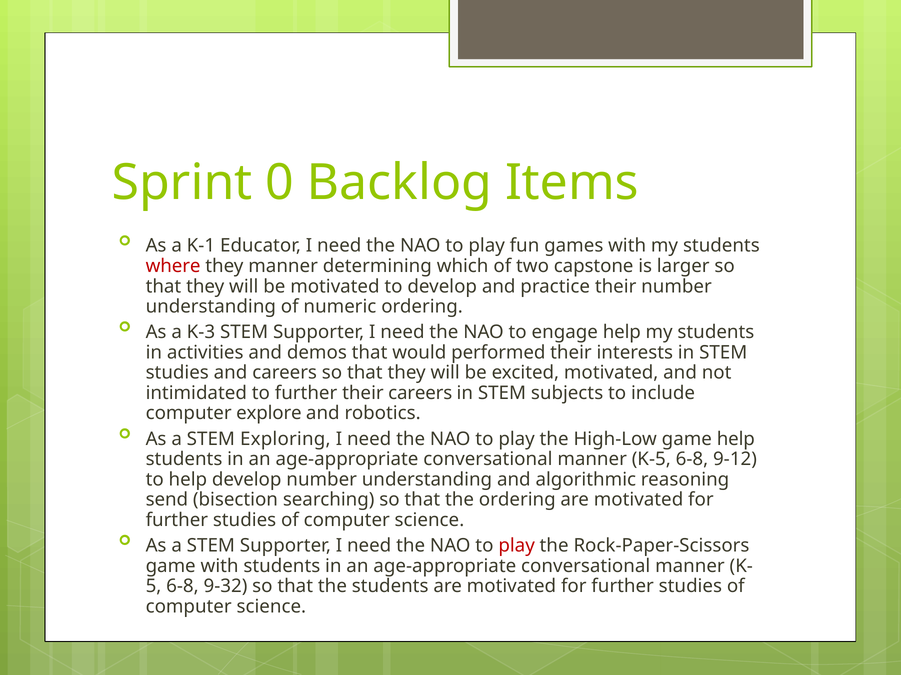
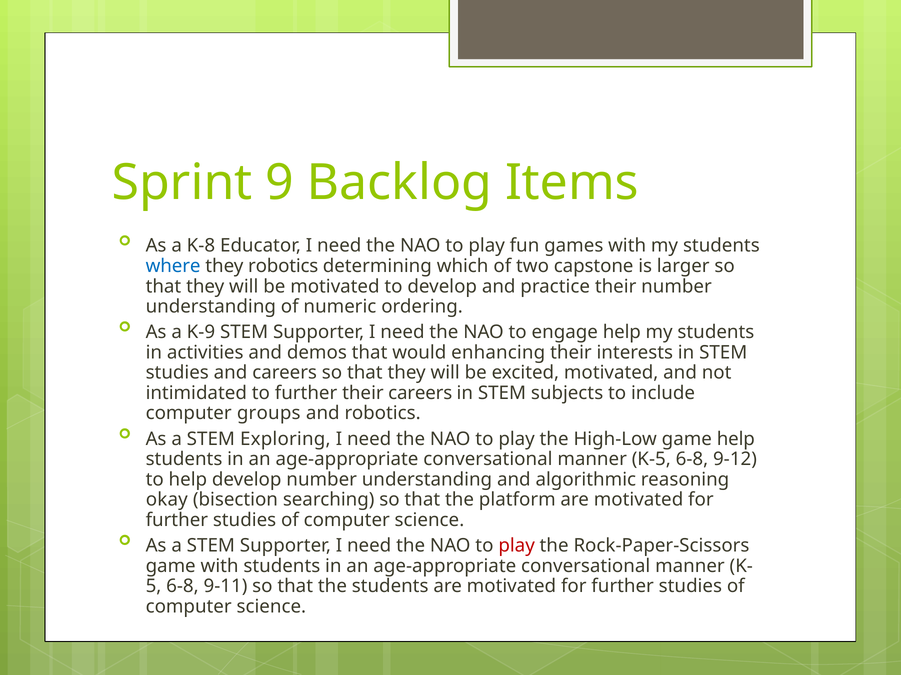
0: 0 -> 9 (280, 183)
K-1: K-1 -> K-8 (201, 246)
where colour: red -> blue (173, 266)
they manner: manner -> robotics (283, 266)
K-3: K-3 -> K-9 (201, 333)
performed: performed -> enhancing (498, 353)
explore: explore -> groups (269, 414)
send: send -> okay (167, 500)
the ordering: ordering -> platform (517, 500)
9-32: 9-32 -> 9-11 (225, 587)
